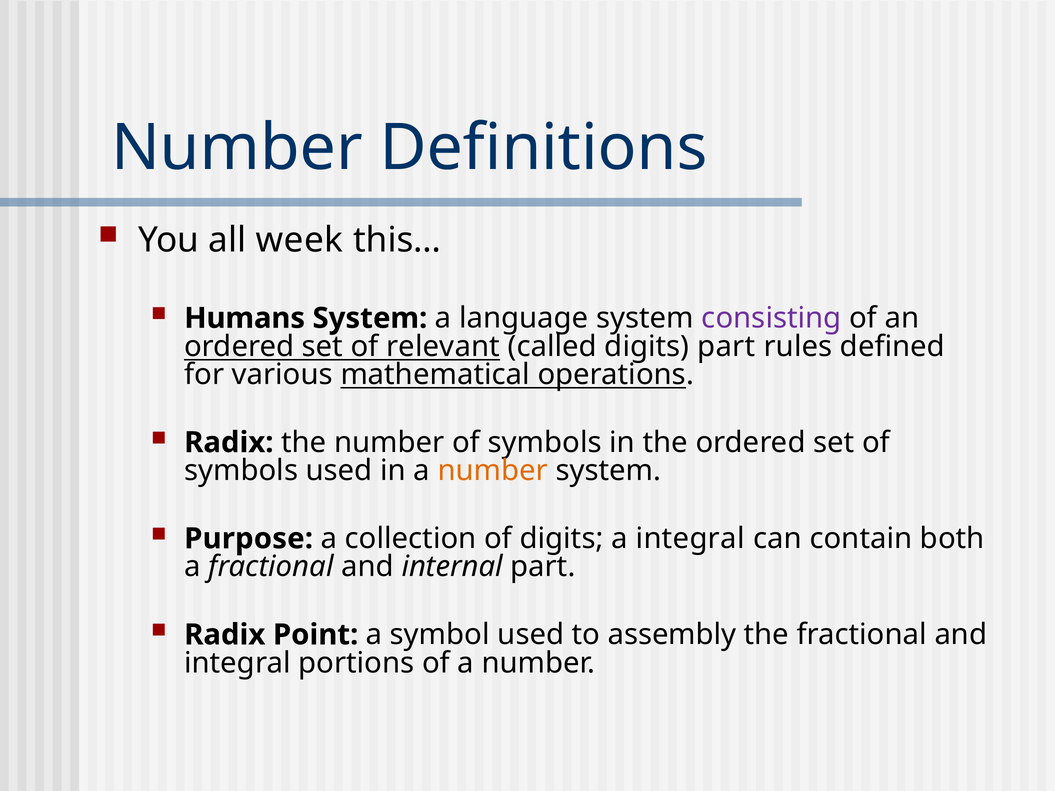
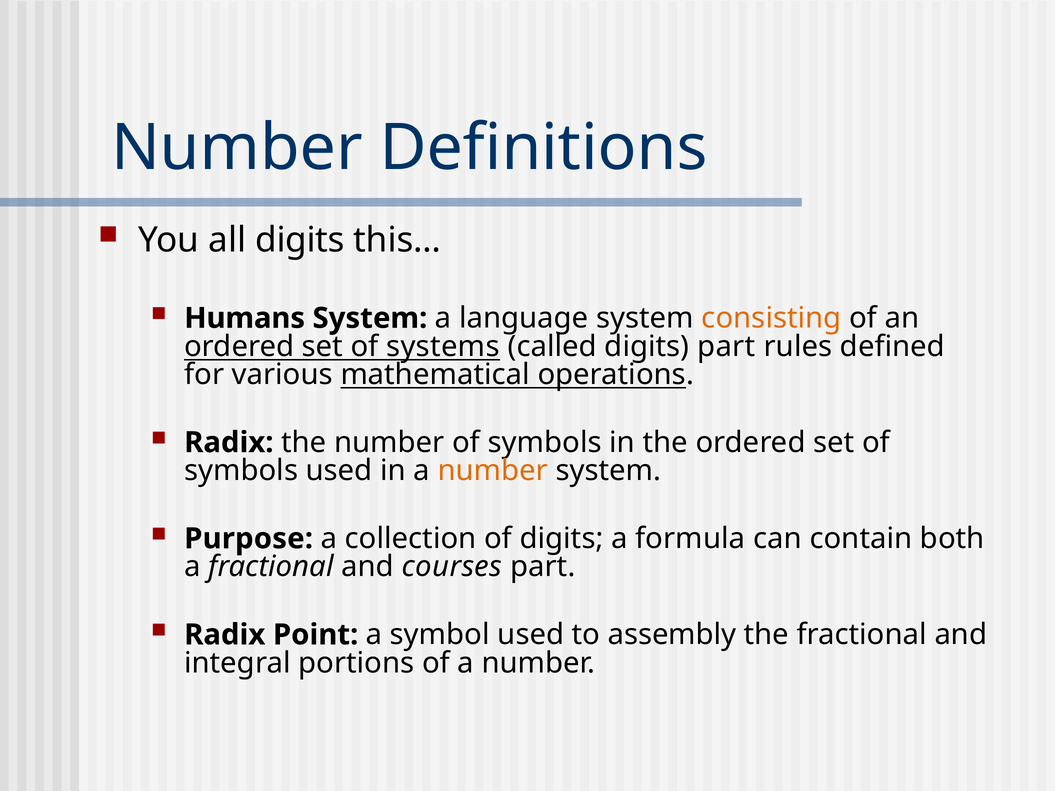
all week: week -> digits (300, 240)
consisting colour: purple -> orange (771, 318)
relevant: relevant -> systems (443, 346)
a integral: integral -> formula (690, 539)
internal: internal -> courses (452, 567)
